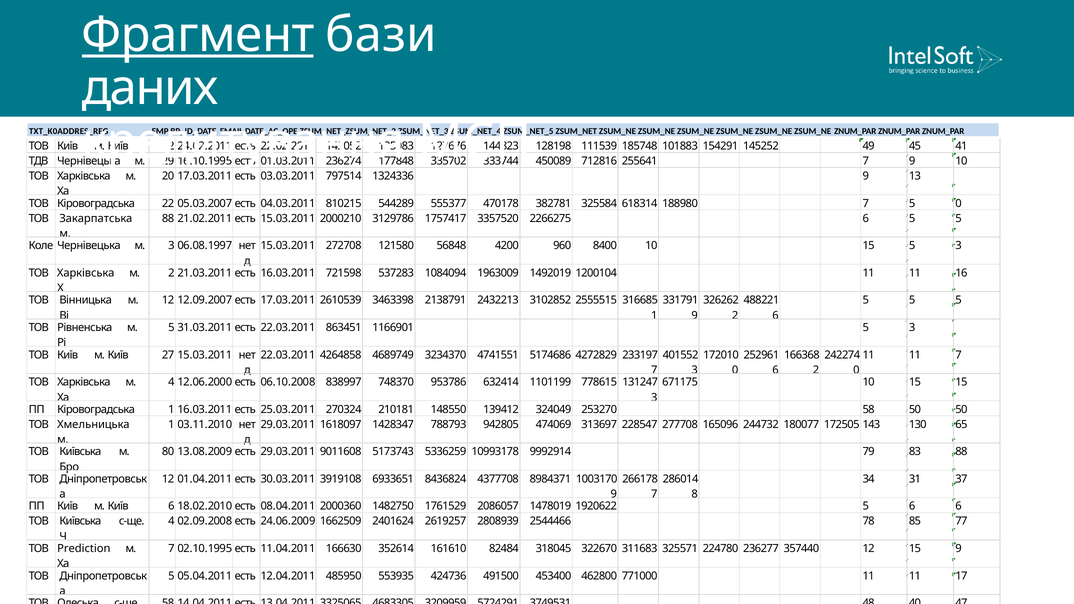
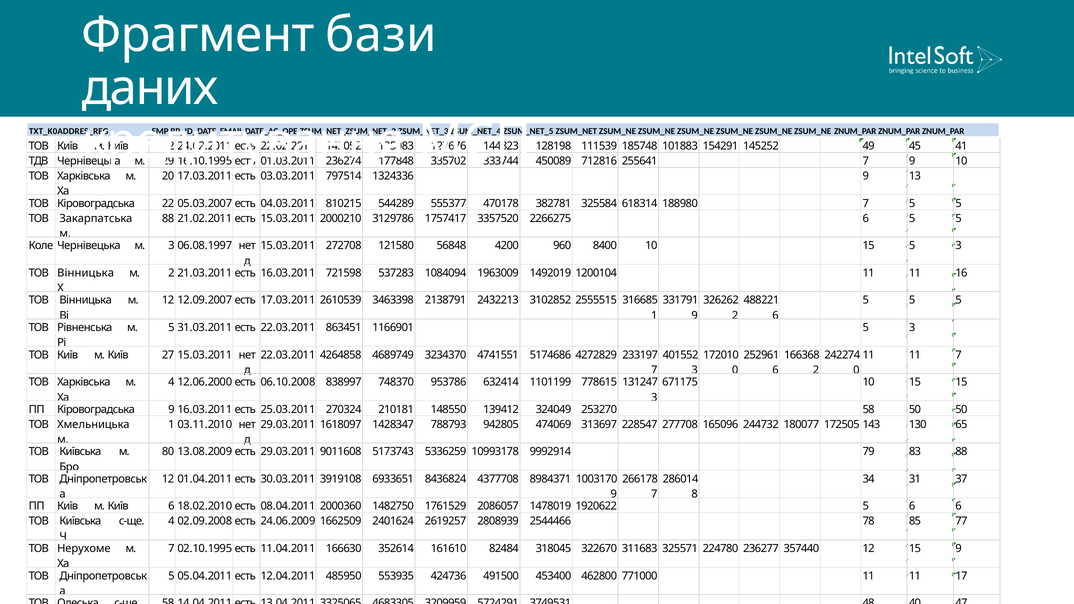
Фрагмент underline: present -> none (198, 35)
7 5 0: 0 -> 5 (959, 203)
Харківська: Харківська -> Вінницька (86, 273)
Кіровоградська 1: 1 -> 9 (171, 410)
Prediction: Prediction -> Нерухоме (84, 549)
